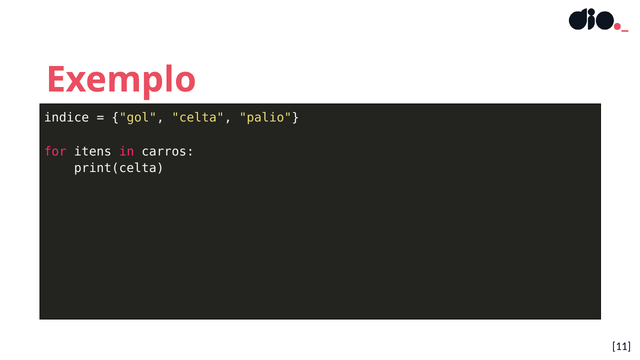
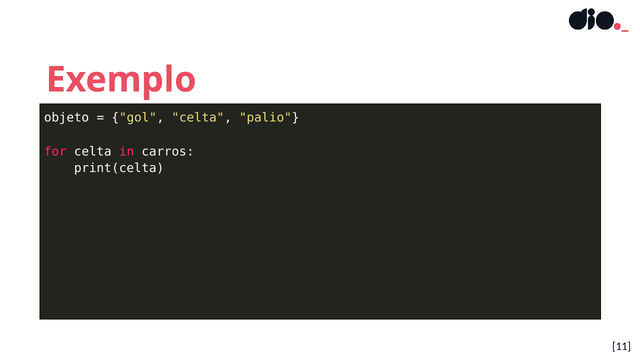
indice: indice -> objeto (67, 118)
for itens: itens -> celta (93, 151)
